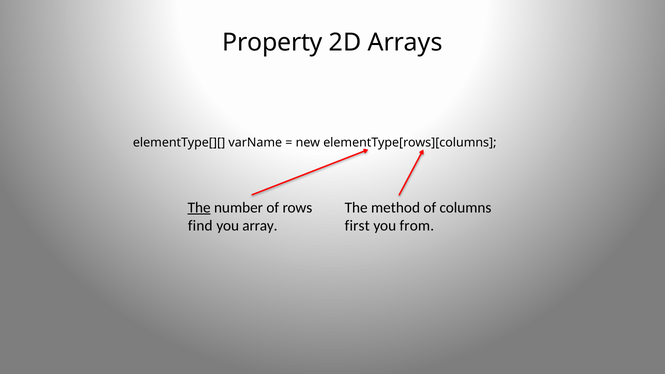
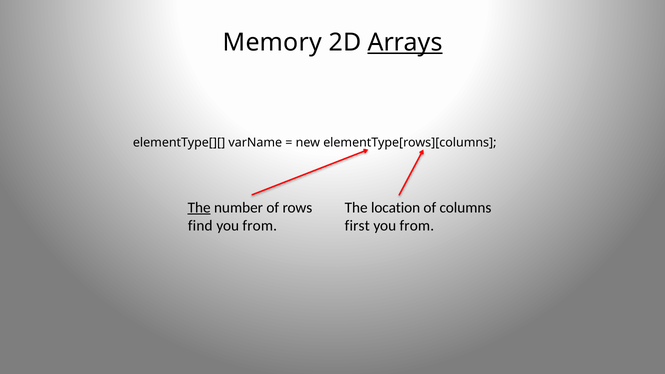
Property: Property -> Memory (272, 42)
Arrays underline: none -> present (405, 42)
method: method -> location (396, 208)
array: array -> from (260, 226)
